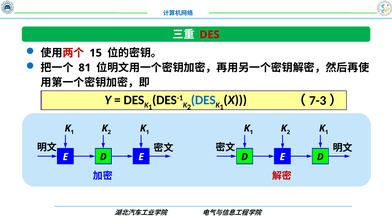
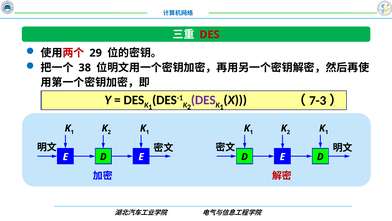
15: 15 -> 29 (96, 53)
81: 81 -> 38 (85, 68)
DES colour: blue -> purple (203, 100)
